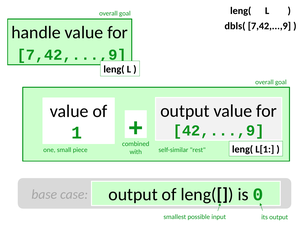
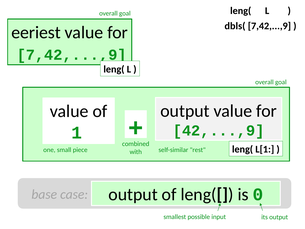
handle: handle -> eeriest (36, 32)
